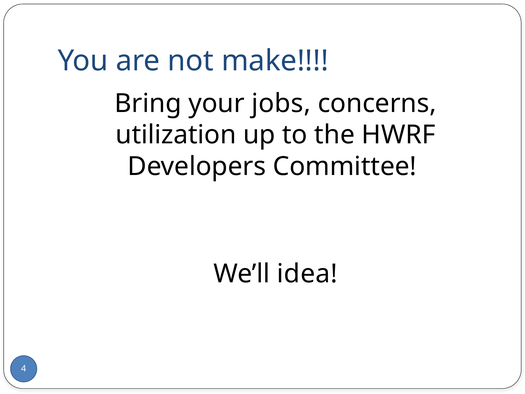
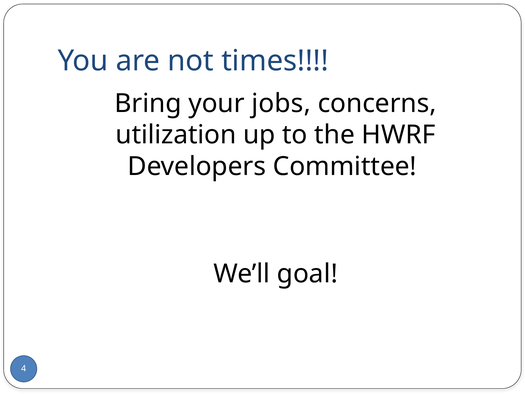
make: make -> times (275, 61)
idea: idea -> goal (307, 274)
